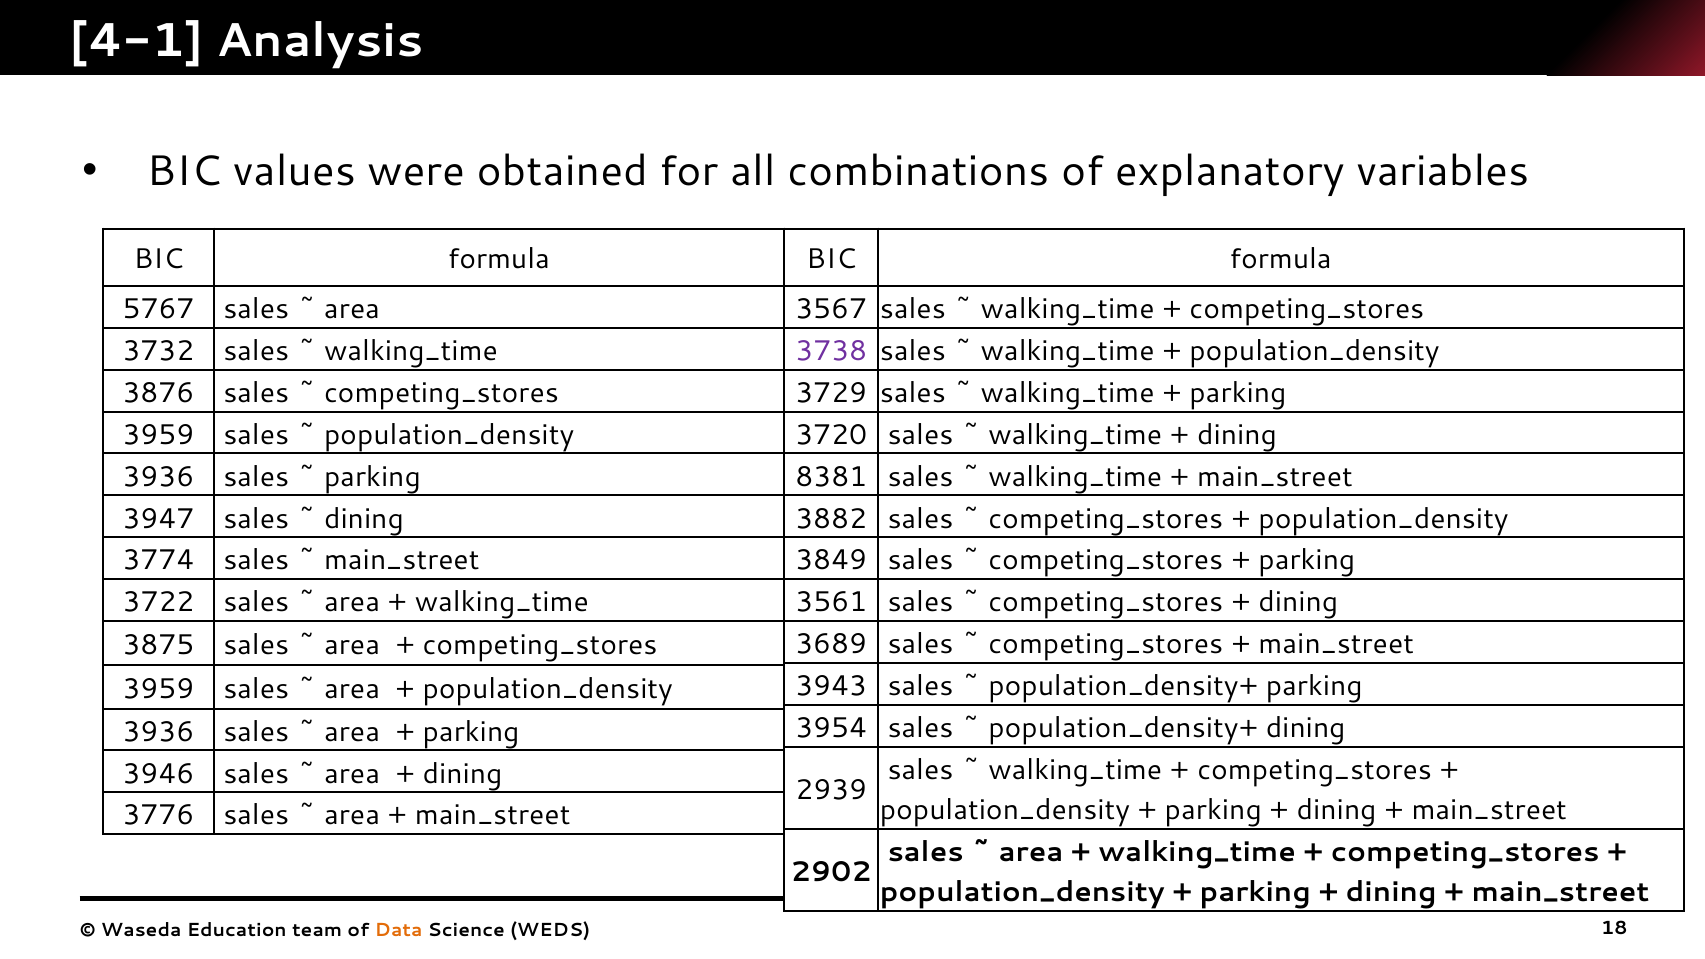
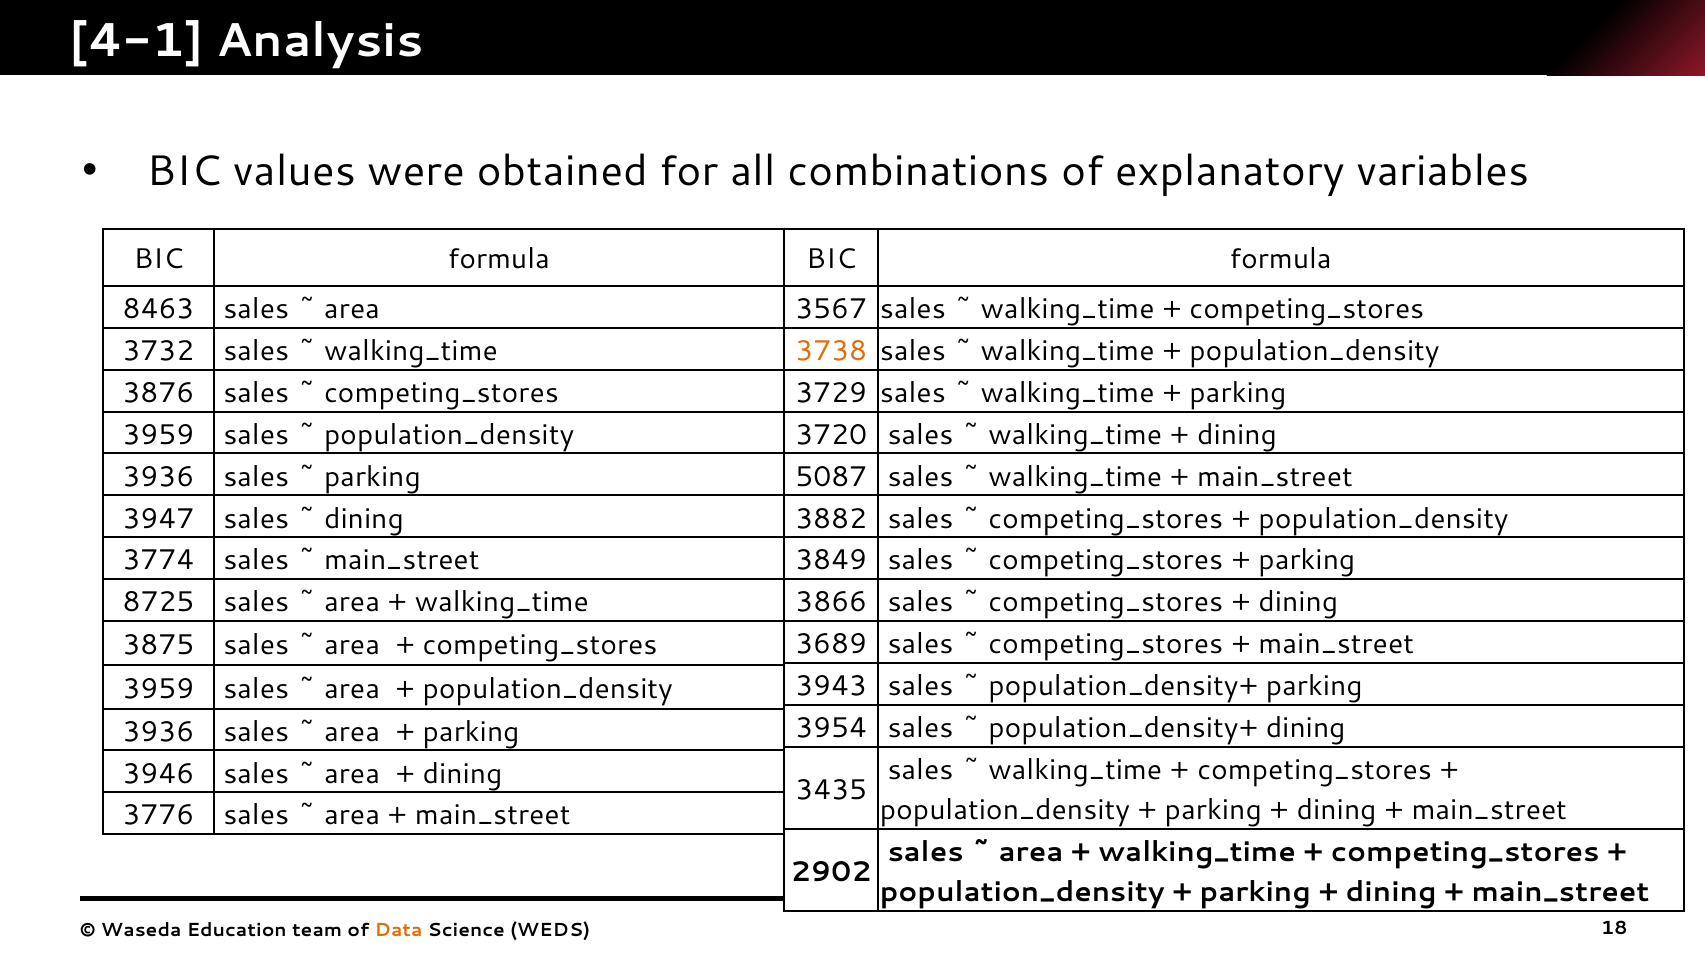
5767: 5767 -> 8463 (159, 309)
3738 colour: purple -> orange (831, 351)
8381: 8381 -> 5087 (831, 477)
3722: 3722 -> 8725 (159, 602)
3561: 3561 -> 3866 (831, 602)
2939: 2939 -> 3435 (831, 790)
